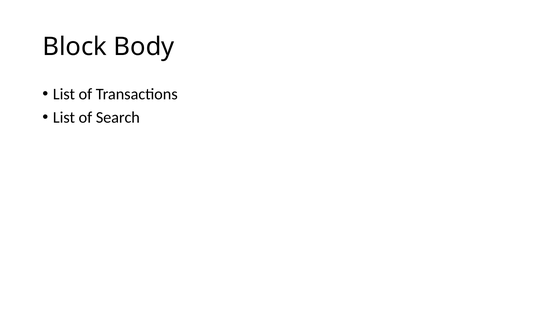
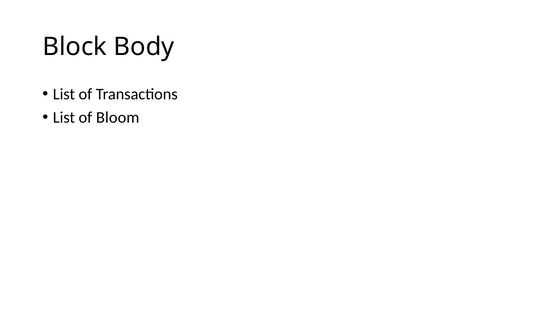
Search: Search -> Bloom (118, 118)
